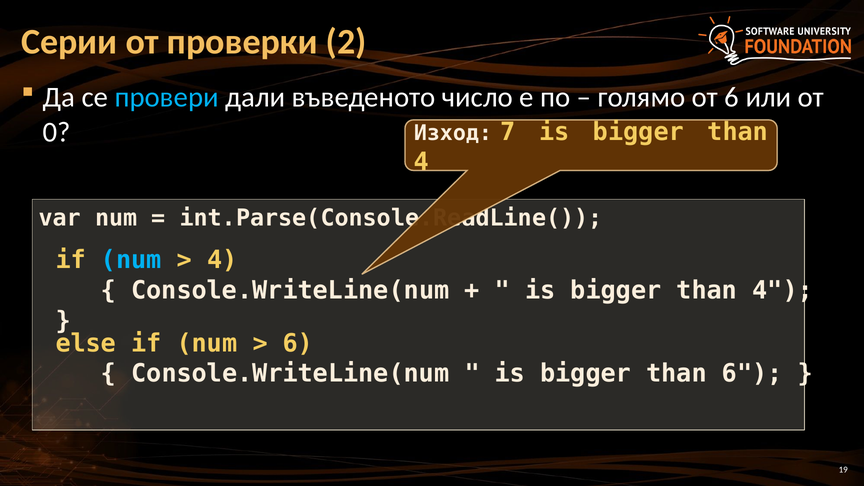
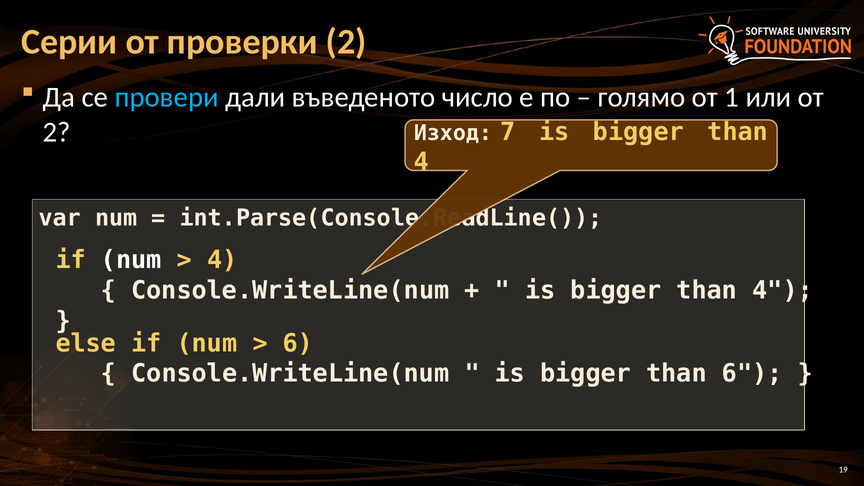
от 6: 6 -> 1 (732, 97)
0: 0 -> 2 (57, 132)
num colour: light blue -> white (131, 260)
